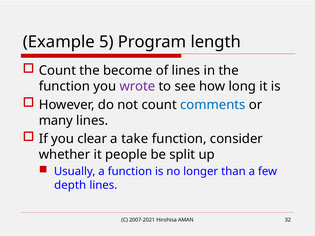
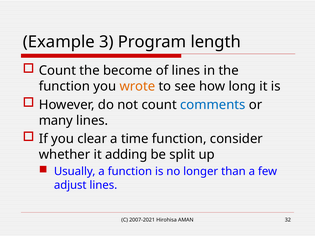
5: 5 -> 3 (106, 42)
wrote colour: purple -> orange (137, 86)
take: take -> time (135, 139)
people: people -> adding (126, 155)
depth: depth -> adjust (70, 185)
